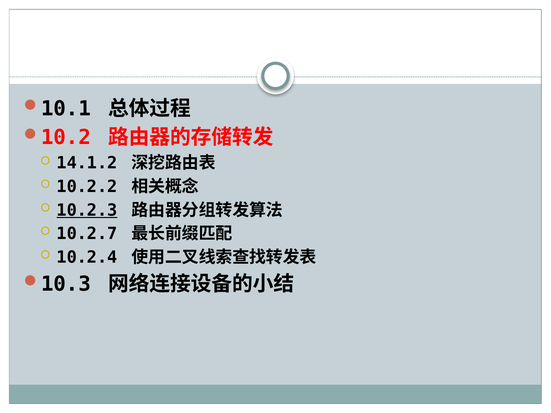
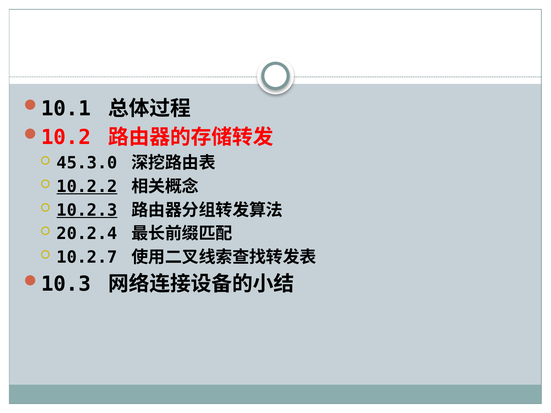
14.1.2: 14.1.2 -> 45.3.0 (87, 163)
10.2.2 underline: none -> present (87, 187)
10.2.7: 10.2.7 -> 20.2.4 (87, 234)
10.2.4: 10.2.4 -> 10.2.7 (87, 257)
